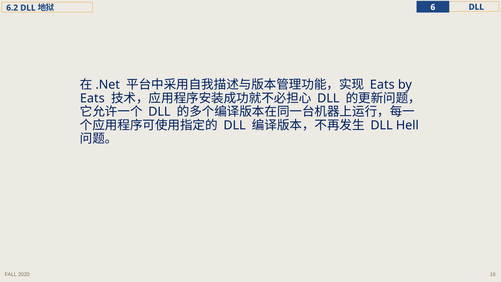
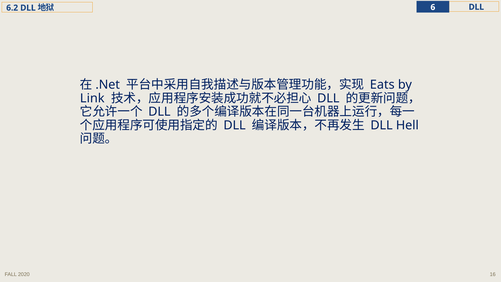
Eats: Eats -> Link (92, 98)
